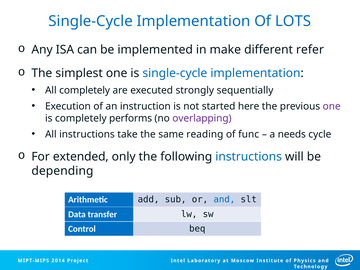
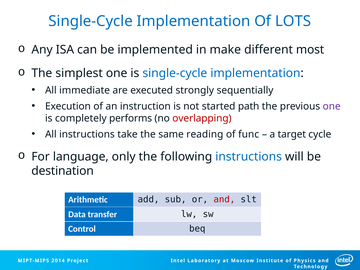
refer: refer -> most (310, 50)
All completely: completely -> immediate (85, 90)
here: here -> path (249, 106)
overlapping colour: purple -> red (202, 118)
needs: needs -> target (292, 134)
extended: extended -> language (81, 157)
depending: depending -> destination (63, 171)
and colour: blue -> red (224, 199)
